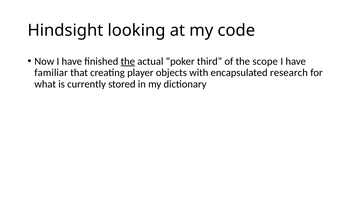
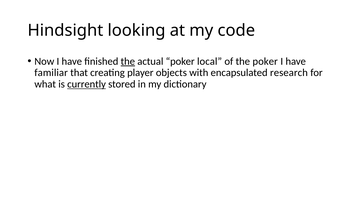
third: third -> local (210, 61)
the scope: scope -> poker (265, 61)
currently underline: none -> present (87, 84)
